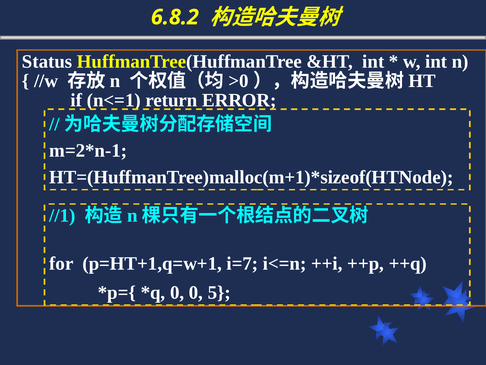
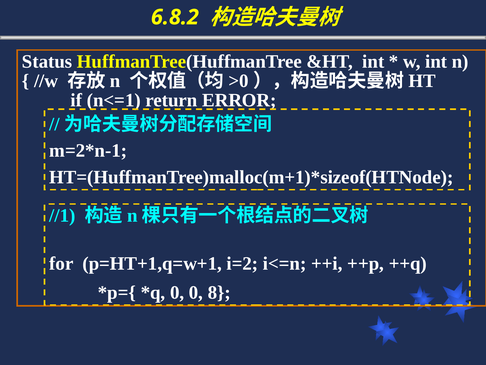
i=7: i=7 -> i=2 (242, 263)
5: 5 -> 8 (219, 292)
